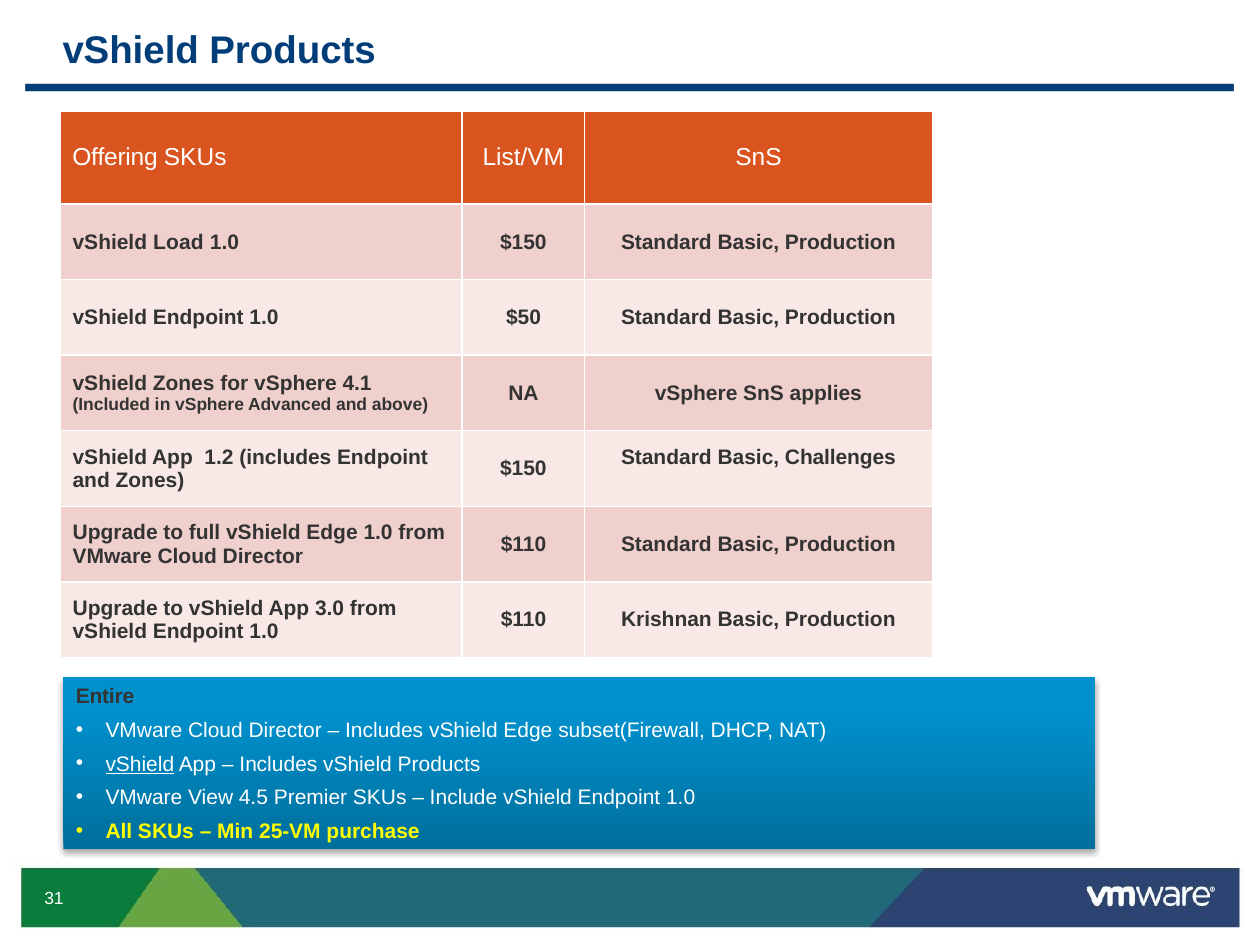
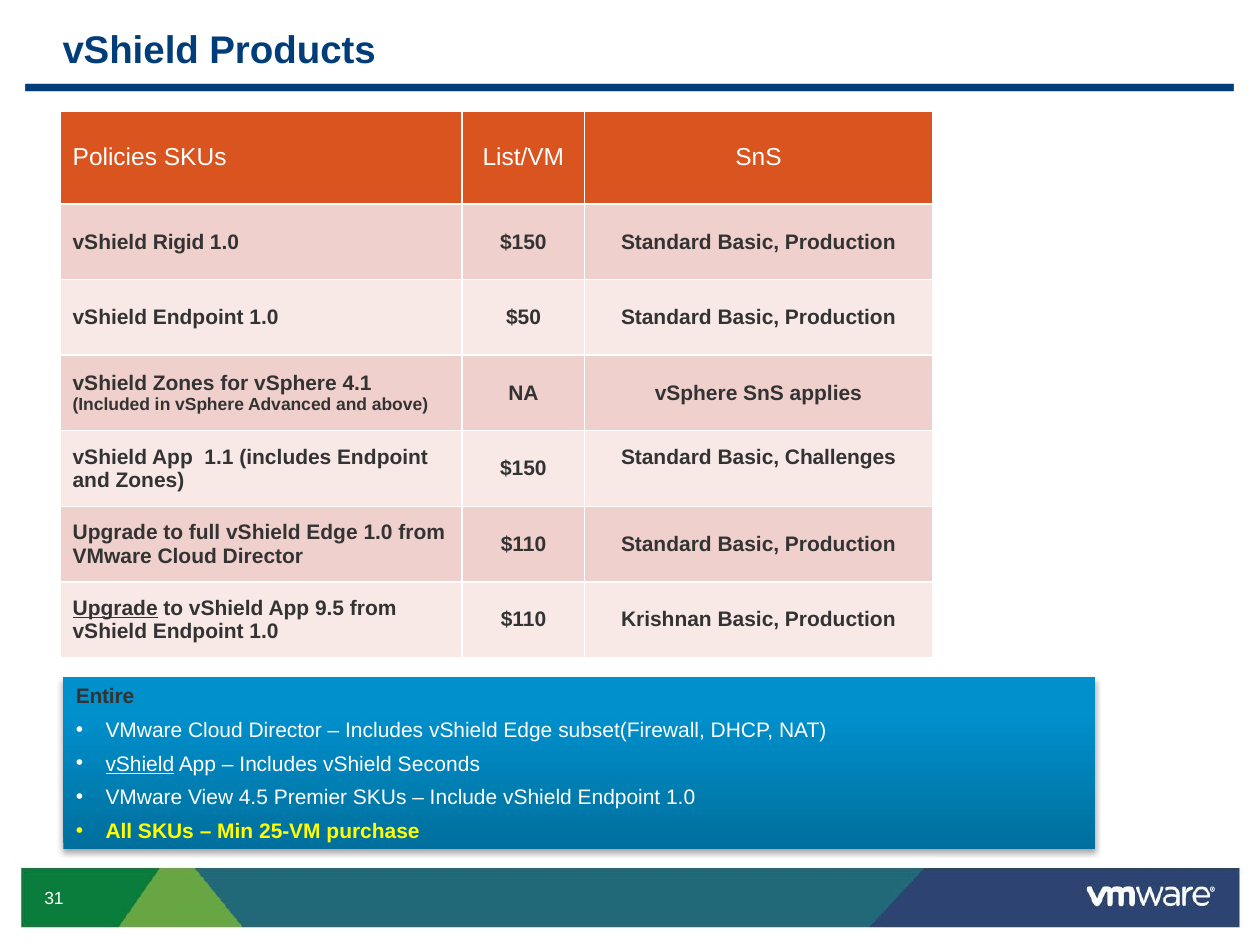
Offering: Offering -> Policies (115, 158)
Load: Load -> Rigid (179, 242)
1.2: 1.2 -> 1.1 (219, 457)
Upgrade underline: none -> present (115, 608)
3.0: 3.0 -> 9.5 (330, 608)
Includes vShield Products: Products -> Seconds (439, 764)
